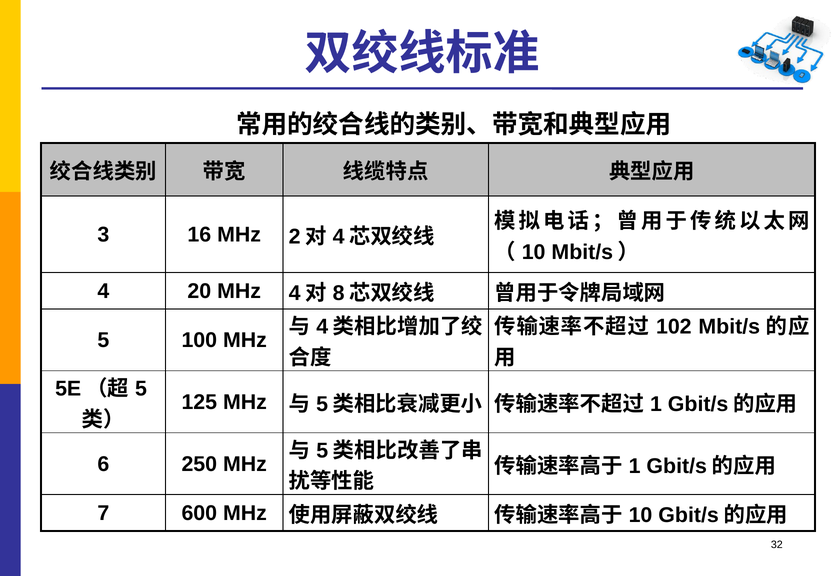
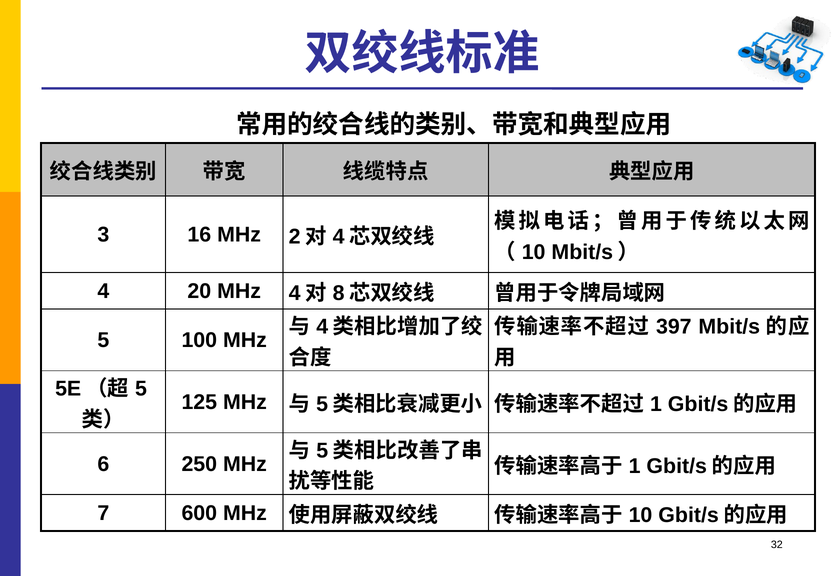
102: 102 -> 397 (674, 327)
